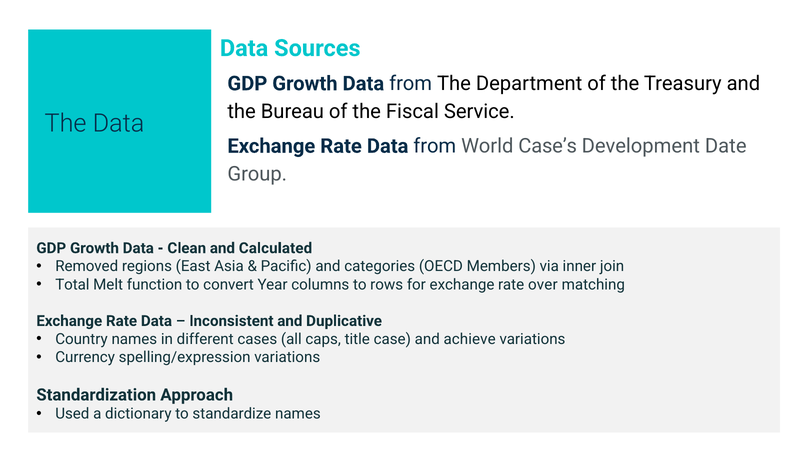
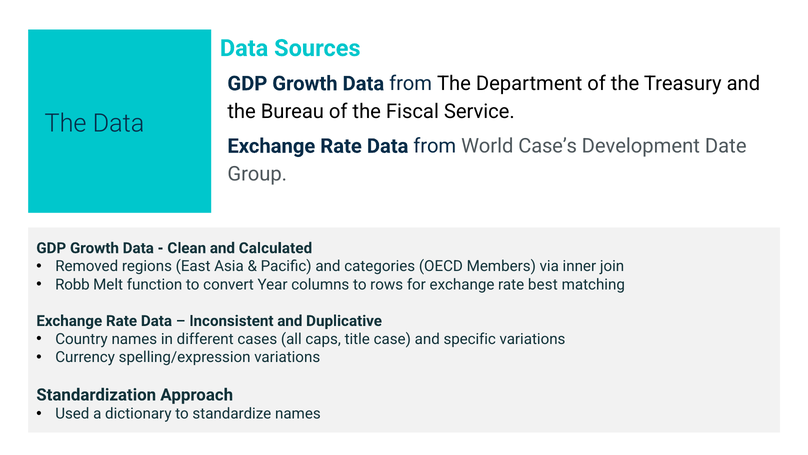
Total: Total -> Robb (72, 284)
over: over -> best (543, 284)
achieve: achieve -> specific (470, 339)
